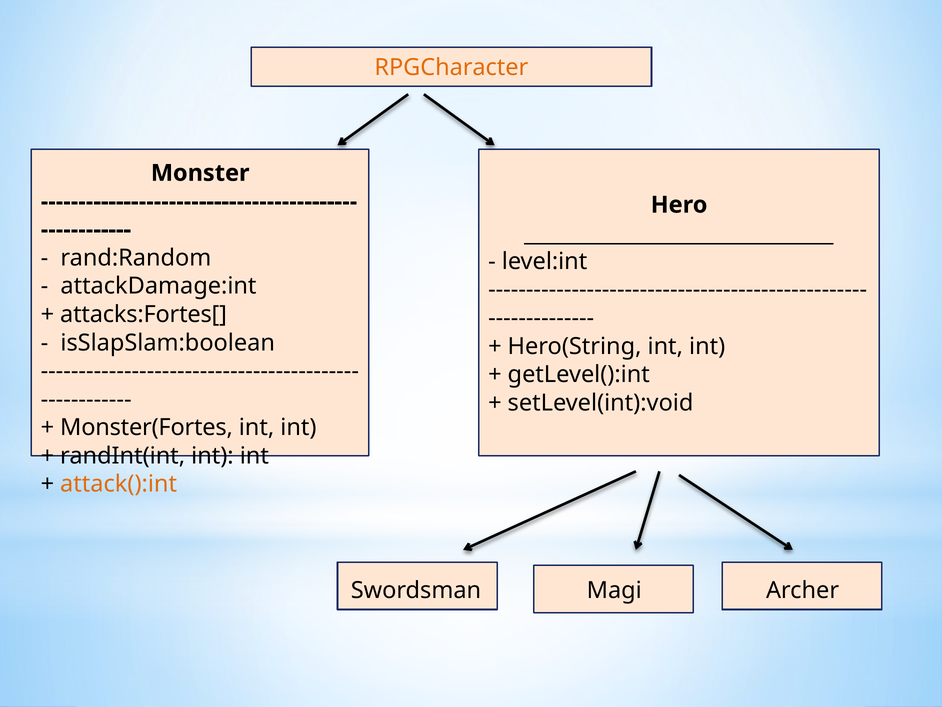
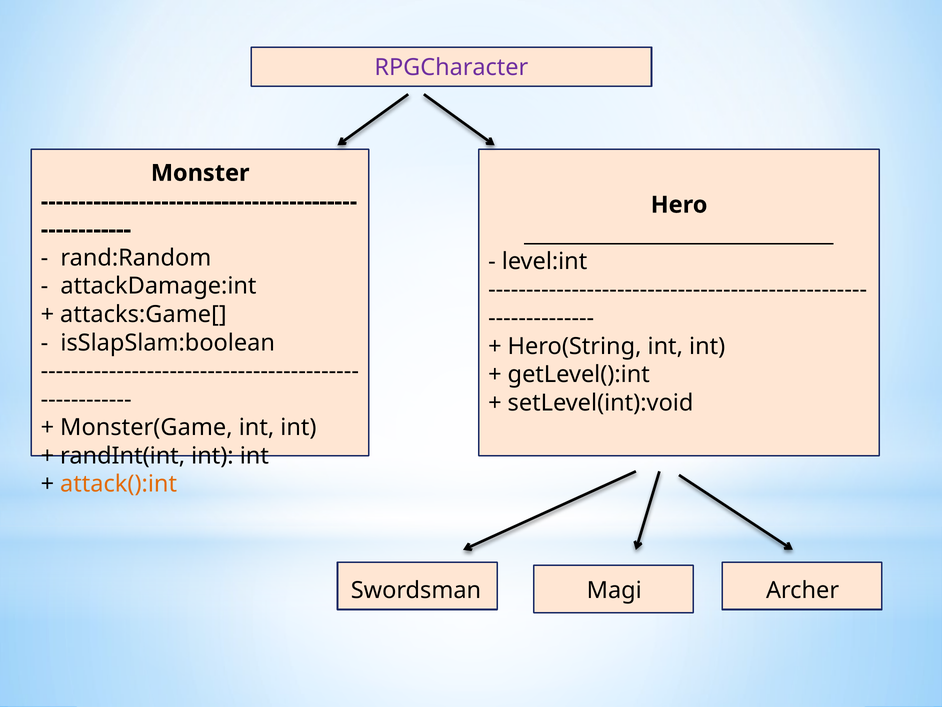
RPGCharacter colour: orange -> purple (451, 67)
attacks:Fortes[: attacks:Fortes[ -> attacks:Game[ (143, 314)
Monster(Fortes: Monster(Fortes -> Monster(Game (146, 427)
